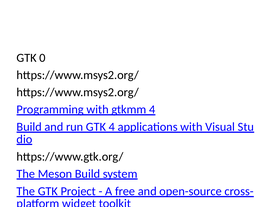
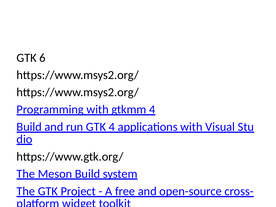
0: 0 -> 6 (42, 58)
